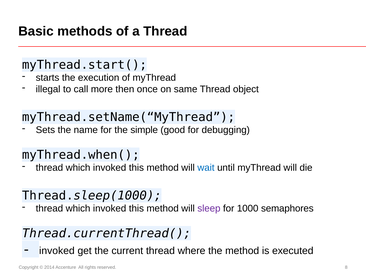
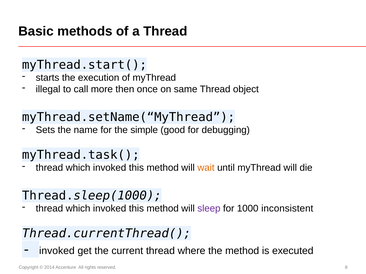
myThread.when(: myThread.when( -> myThread.task( (81, 155)
wait colour: blue -> orange (206, 168)
semaphores: semaphores -> inconsistent (287, 209)
